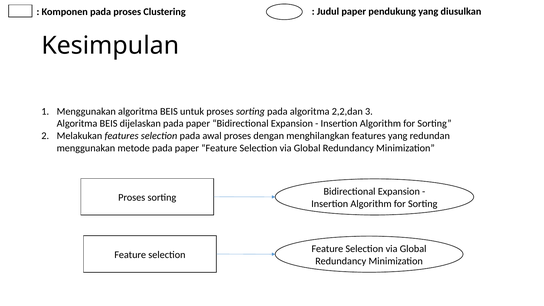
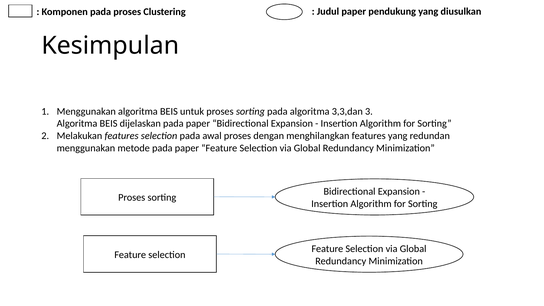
2,2,dan: 2,2,dan -> 3,3,dan (347, 111)
